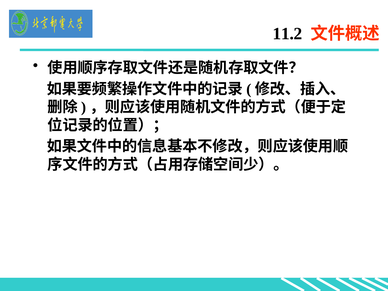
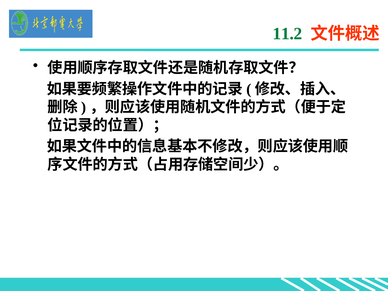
11.2 colour: black -> green (288, 34)
